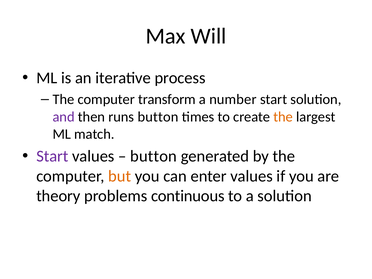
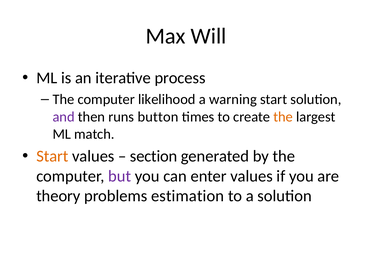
transform: transform -> likelihood (167, 99)
number: number -> warning (233, 99)
Start colour: purple -> orange (52, 156)
button: button -> section (154, 156)
but colour: orange -> purple (120, 176)
continuous: continuous -> estimation (188, 196)
